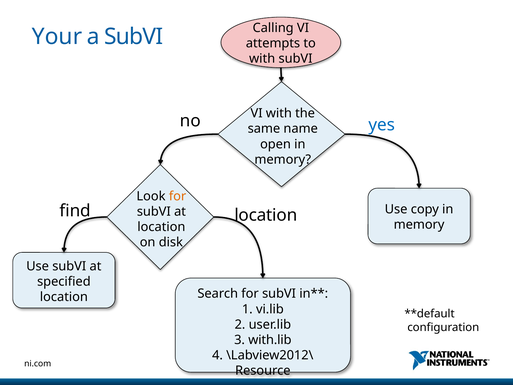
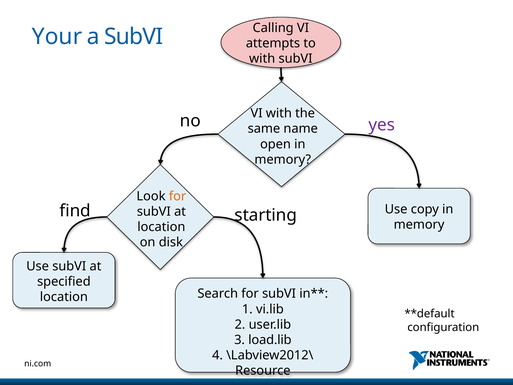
yes colour: blue -> purple (382, 125)
find location: location -> starting (266, 215)
with.lib: with.lib -> load.lib (270, 340)
